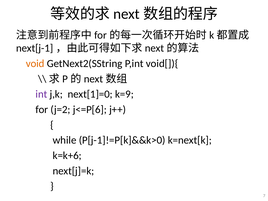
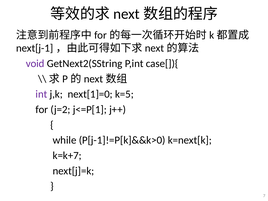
void colour: orange -> purple (35, 64)
void[]){: void[]){ -> case[]){ (162, 64)
k=9: k=9 -> k=5 (124, 94)
j<=P[6: j<=P[6 -> j<=P[1 (90, 110)
k=k+6: k=k+6 -> k=k+7 (67, 156)
